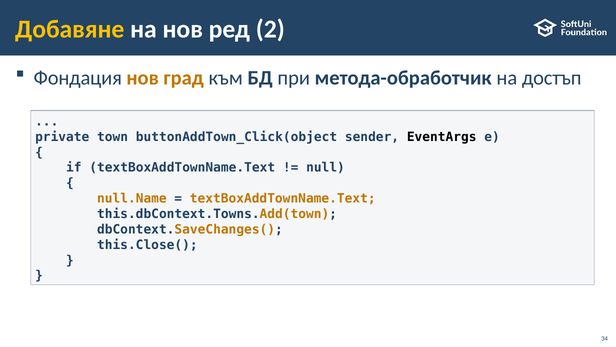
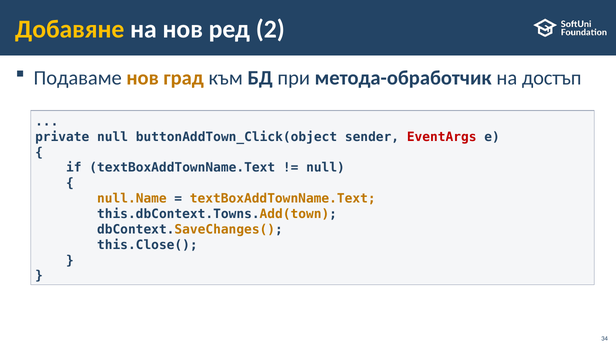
Фондация: Фондация -> Подаваме (78, 78)
private town: town -> null (113, 137)
EventArgs colour: black -> red (442, 137)
